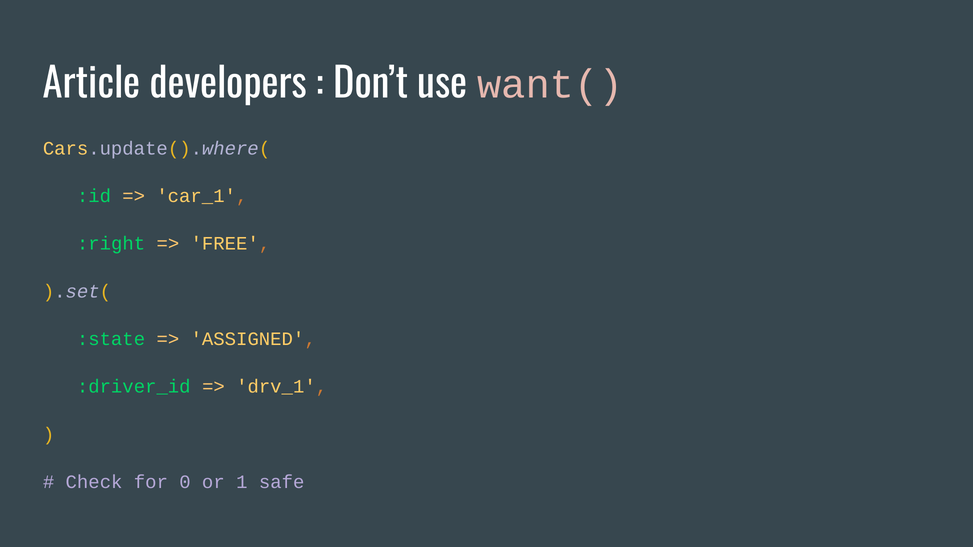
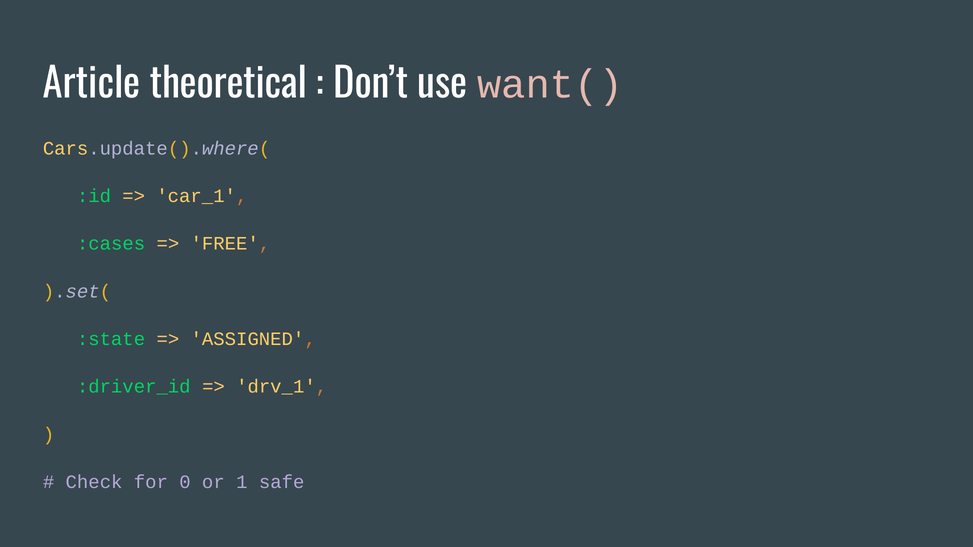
developers: developers -> theoretical (228, 84)
:right: :right -> :cases (111, 244)
